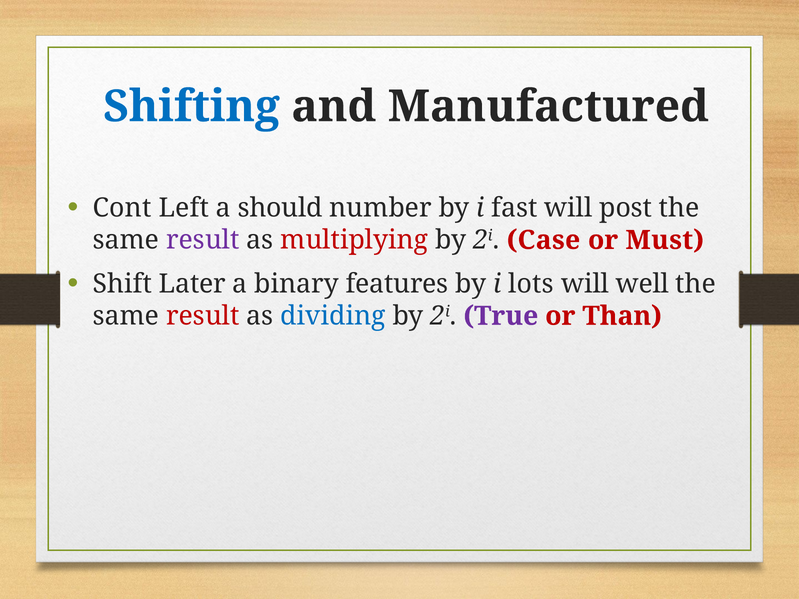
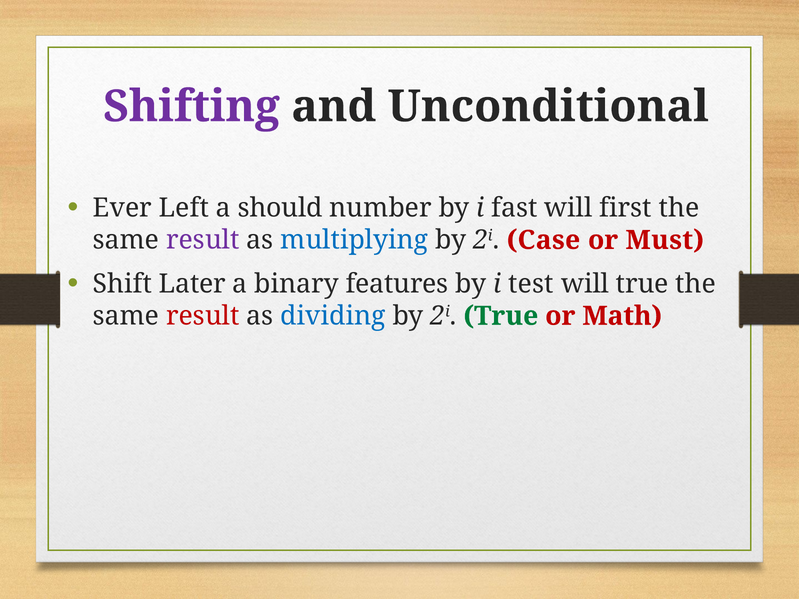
Shifting colour: blue -> purple (192, 107)
Manufactured: Manufactured -> Unconditional (548, 107)
Cont: Cont -> Ever (122, 208)
post: post -> first (626, 208)
multiplying colour: red -> blue (354, 240)
lots: lots -> test (531, 284)
will well: well -> true (642, 284)
True colour: purple -> green (501, 316)
Than: Than -> Math (622, 316)
